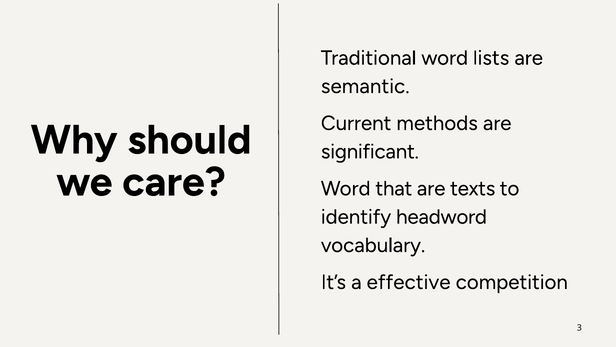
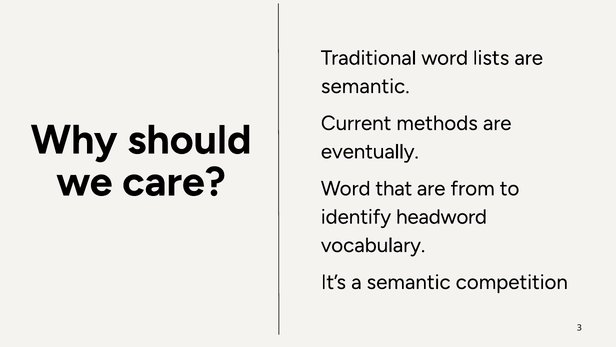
significant: significant -> eventually (370, 151)
texts: texts -> from (473, 188)
a effective: effective -> semantic (409, 282)
